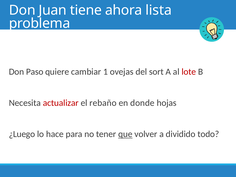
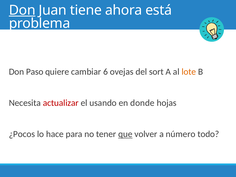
Don underline: none -> present (22, 10)
lista: lista -> está (159, 10)
1: 1 -> 6 (106, 72)
lote colour: red -> orange (189, 72)
rebaño: rebaño -> usando (103, 103)
¿Luego: ¿Luego -> ¿Pocos (22, 134)
dividido: dividido -> número (181, 134)
